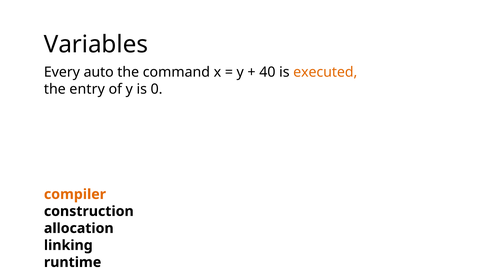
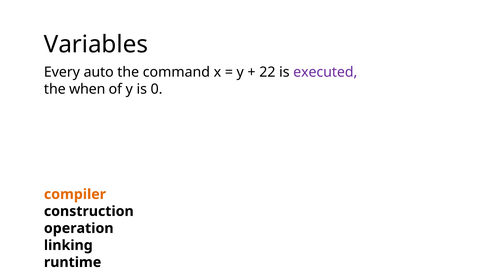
40: 40 -> 22 (267, 72)
executed colour: orange -> purple (325, 72)
entry: entry -> when (87, 89)
allocation: allocation -> operation (79, 229)
